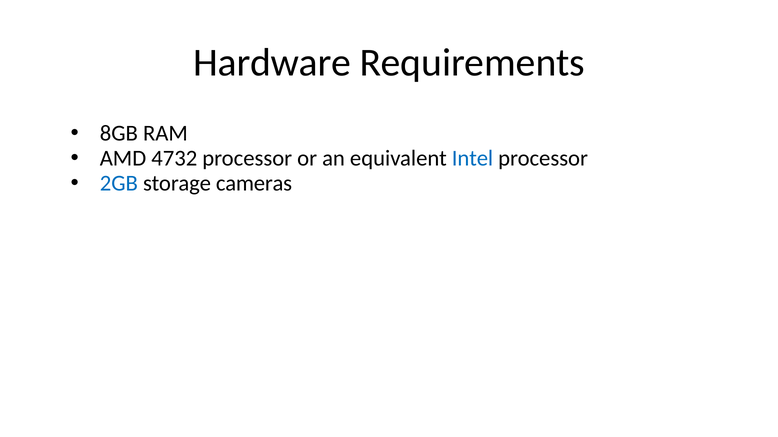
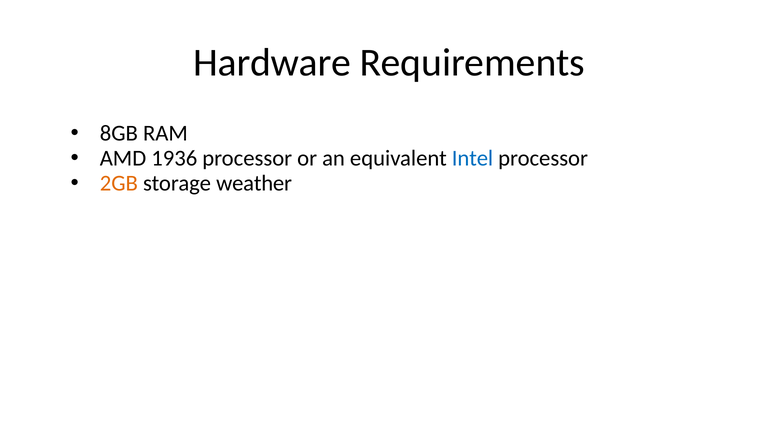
4732: 4732 -> 1936 (174, 158)
2GB colour: blue -> orange (119, 183)
cameras: cameras -> weather (254, 183)
